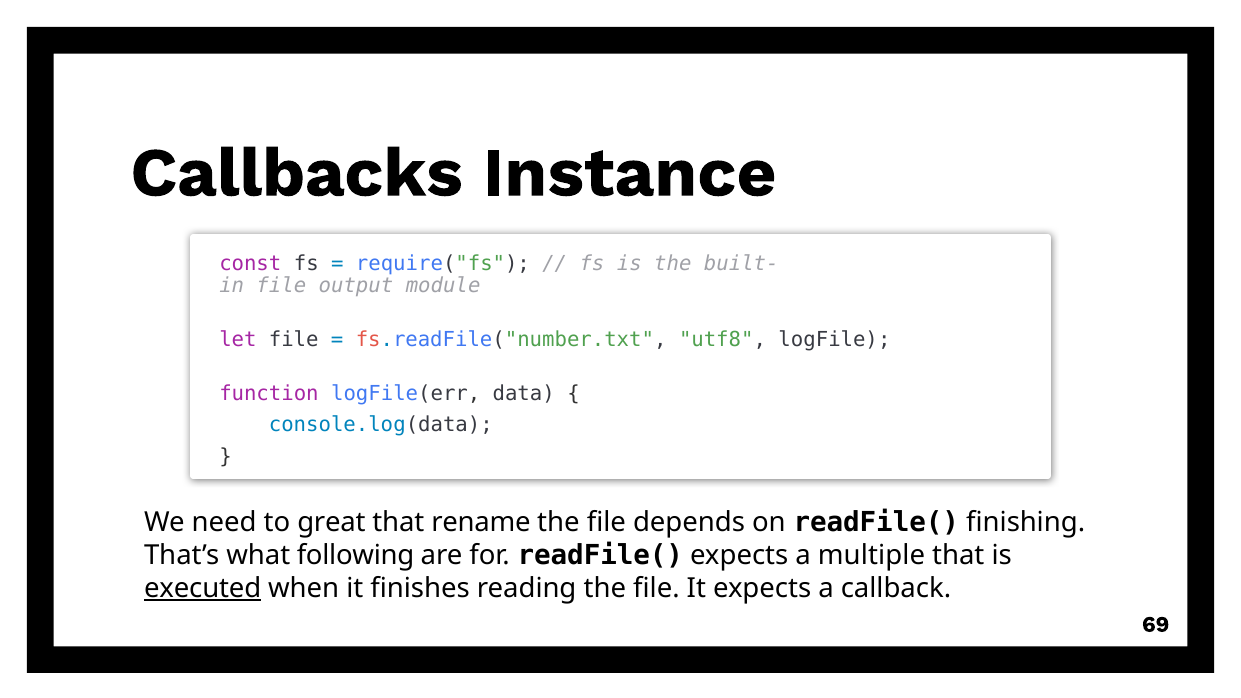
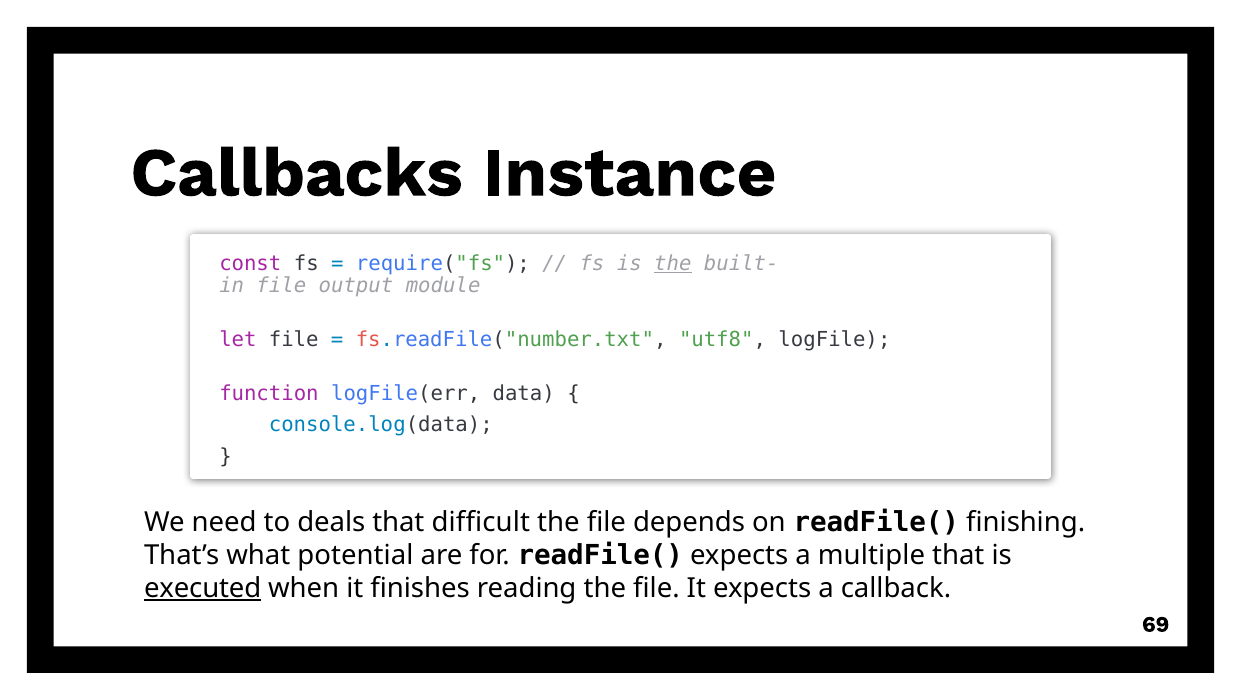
the underline: none -> present (673, 263)
great: great -> deals (331, 522)
rename: rename -> difficult (481, 522)
following: following -> potential (355, 555)
